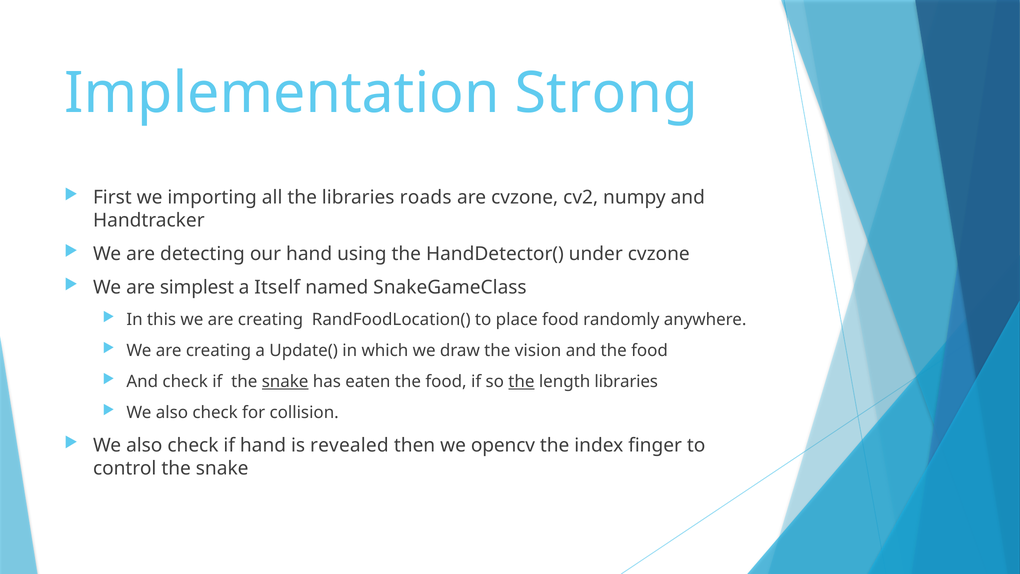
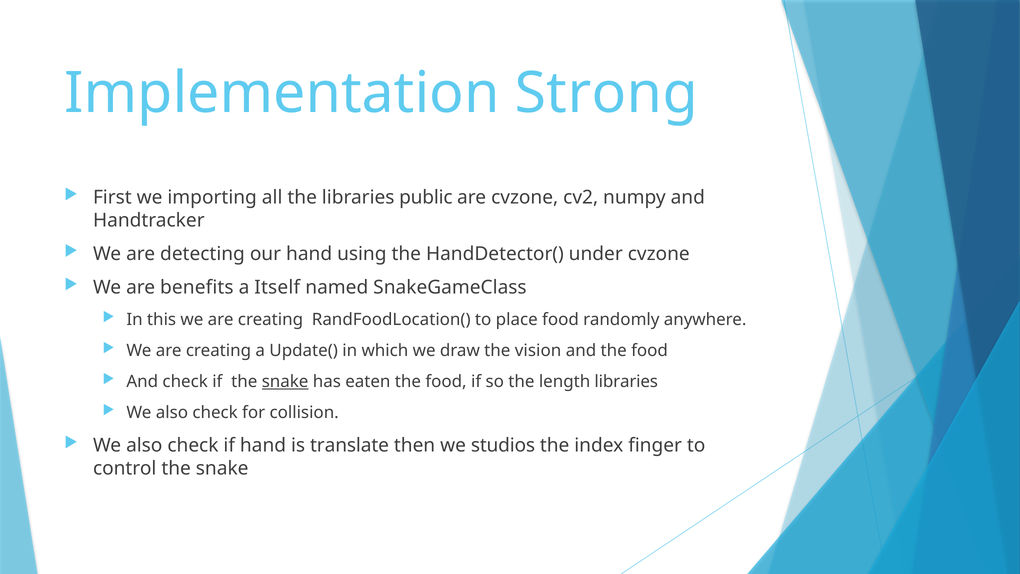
roads: roads -> public (426, 197)
simplest: simplest -> benefits (197, 288)
the underline: present -> none (521, 382)
revealed: revealed -> translate (350, 445)
opencv: opencv -> studios (503, 445)
